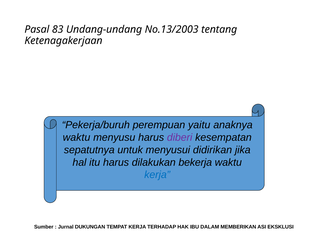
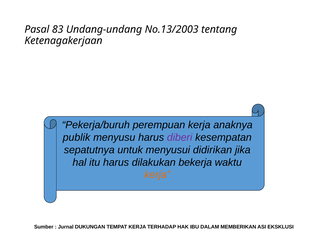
perempuan yaitu: yaitu -> kerja (199, 124)
waktu: waktu -> publik (77, 137)
kerja colour: blue -> orange (157, 174)
